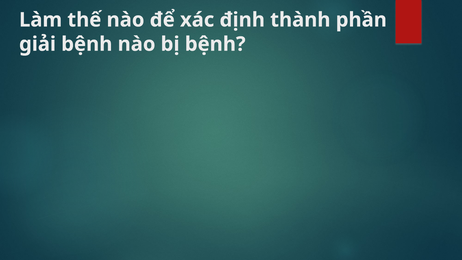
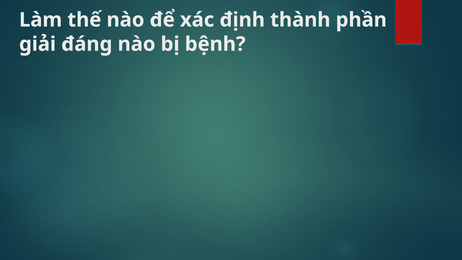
bệnh: bệnh -> đáng (87, 44)
